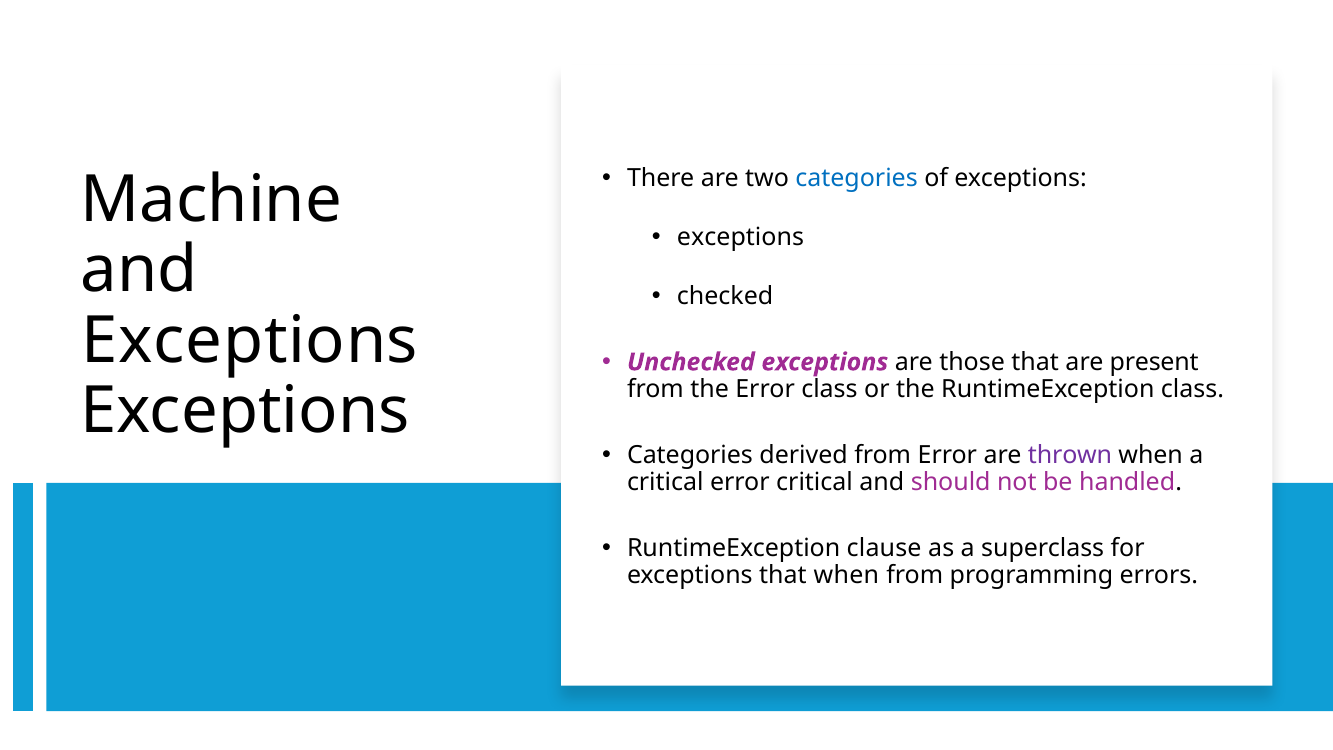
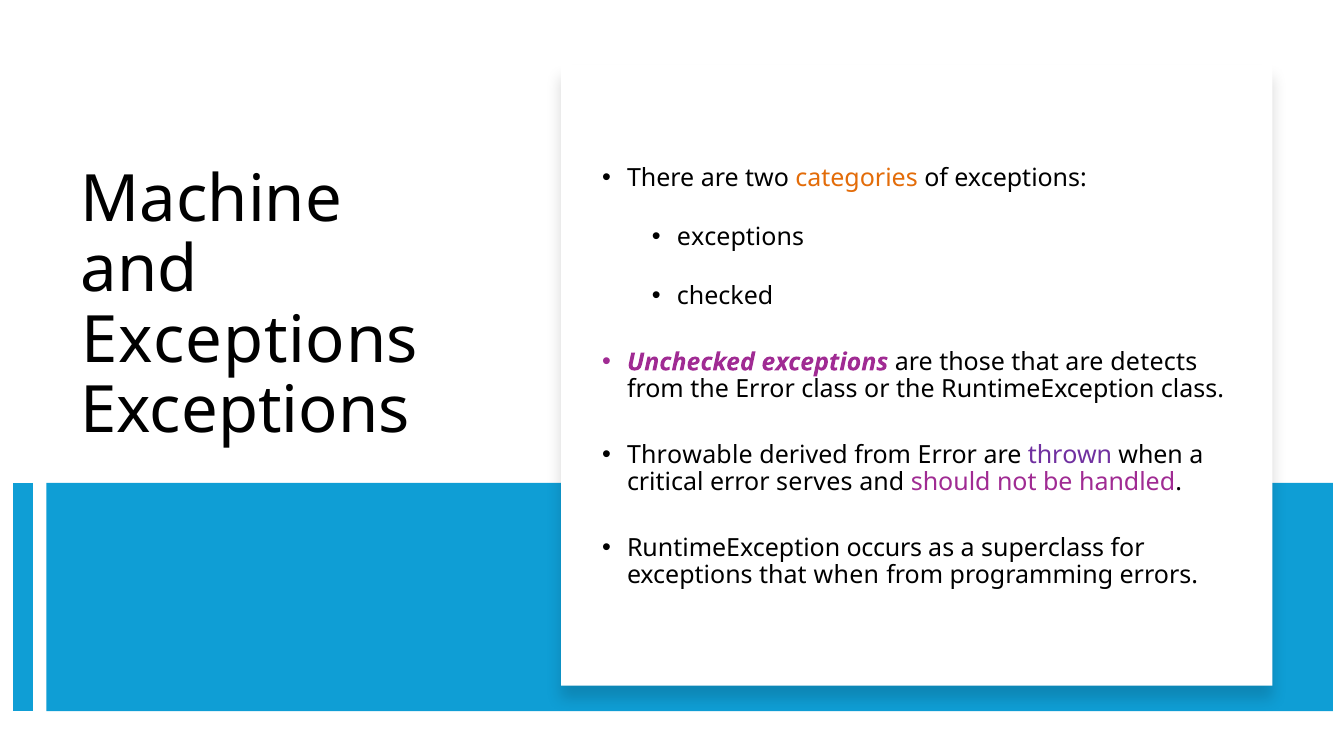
categories colour: blue -> orange (857, 178)
present: present -> detects (1154, 362)
Categories: Categories -> Throwable (690, 455)
error critical: critical -> serves (814, 482)
clause: clause -> occurs (884, 548)
